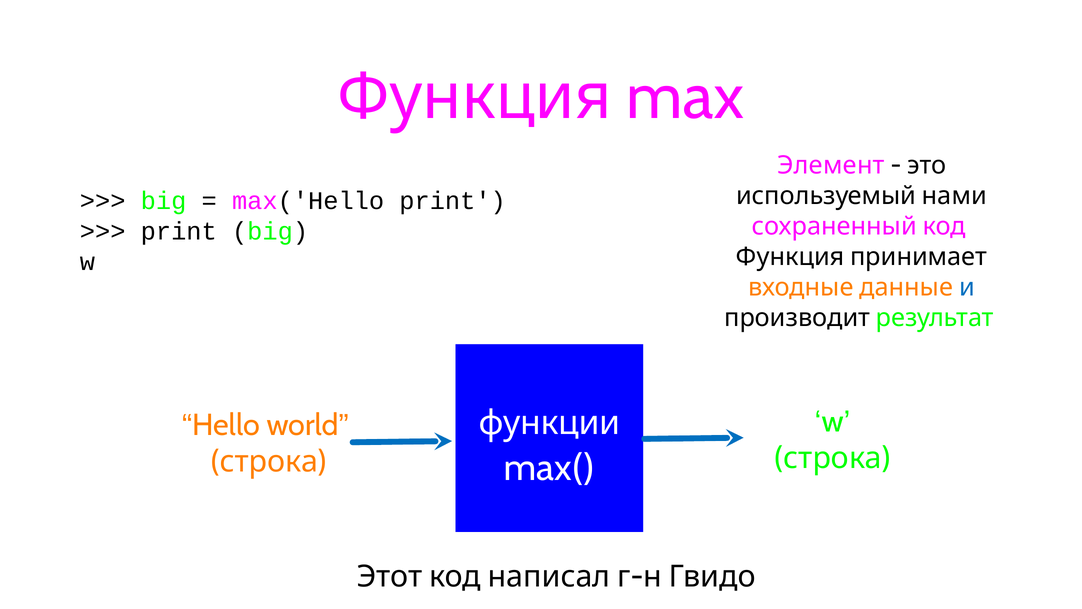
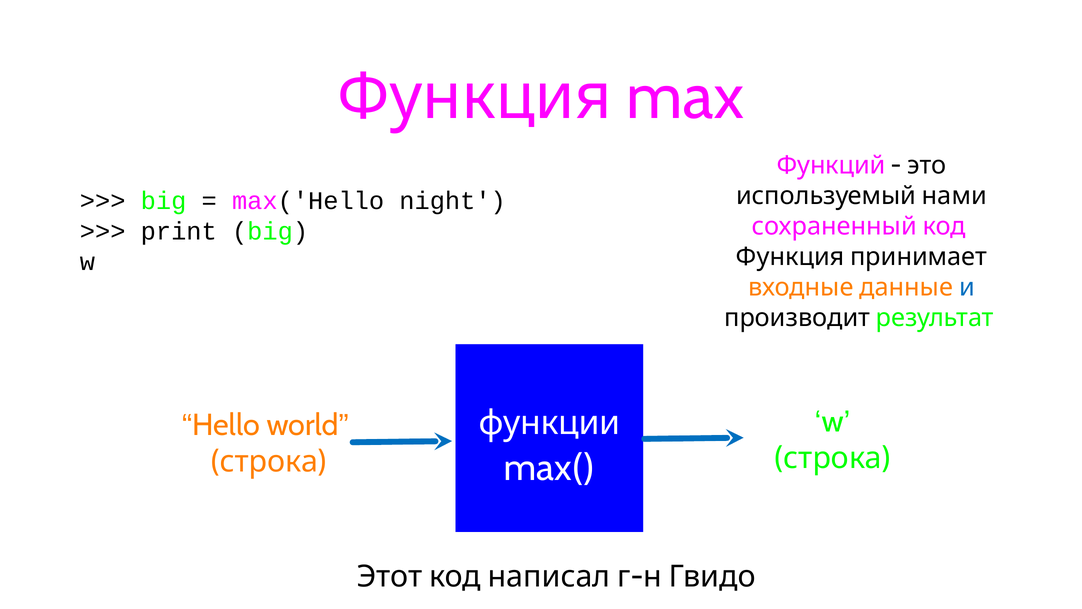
Элемент: Элемент -> Функций (831, 165)
max('Hello print: print -> night (453, 201)
